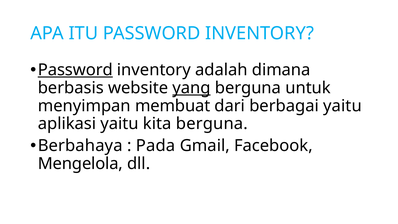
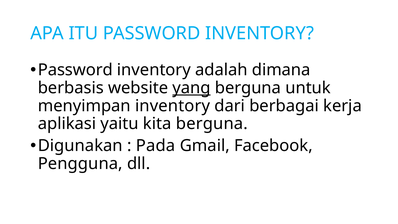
Password underline: present -> none (75, 70)
menyimpan membuat: membuat -> inventory (173, 106)
berbagai yaitu: yaitu -> kerja (343, 106)
Berbahaya: Berbahaya -> Digunakan (80, 146)
Mengelola: Mengelola -> Pengguna (80, 164)
